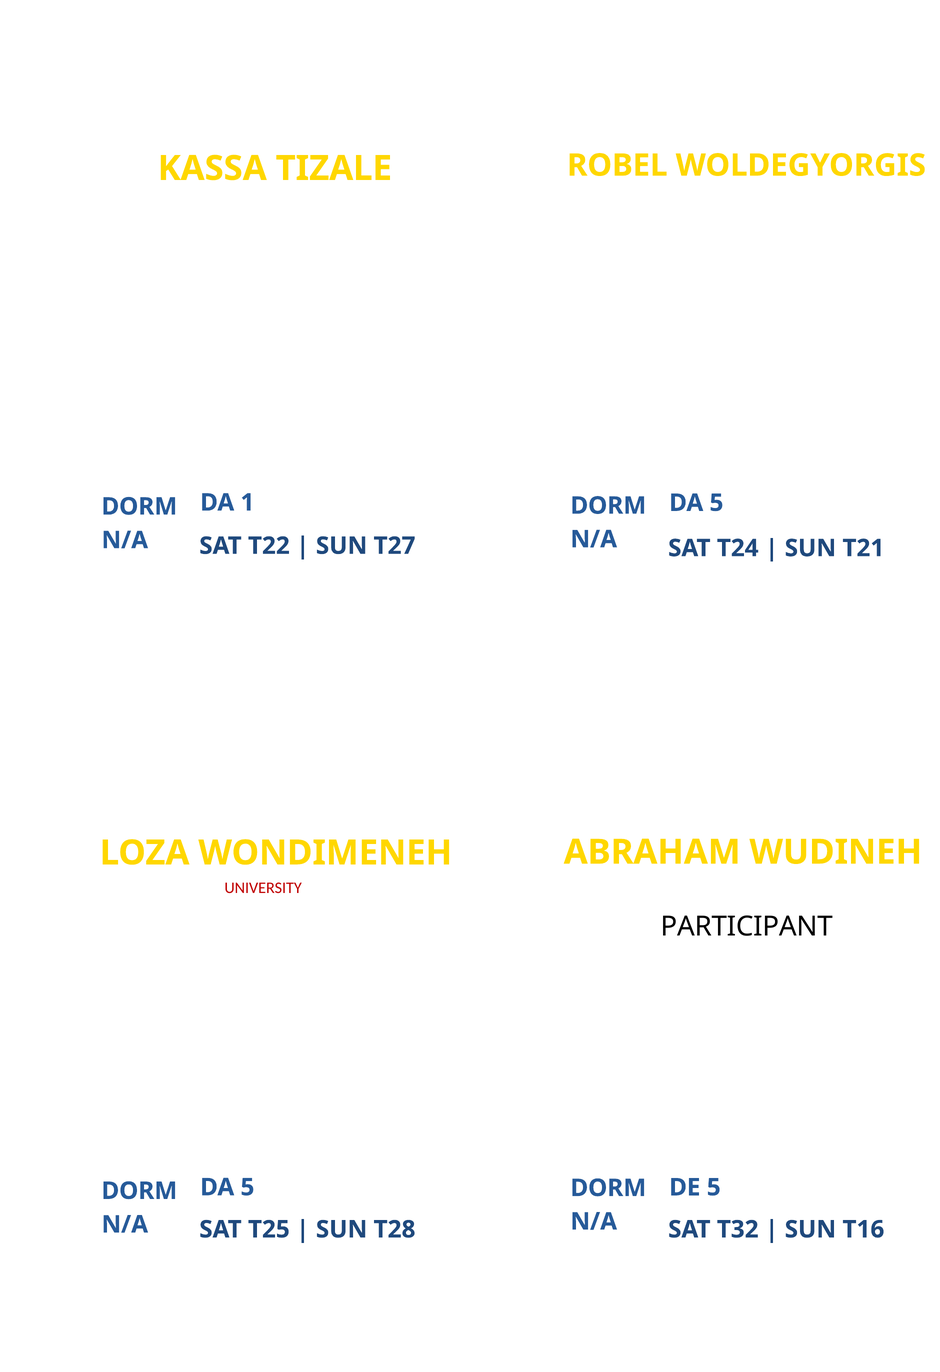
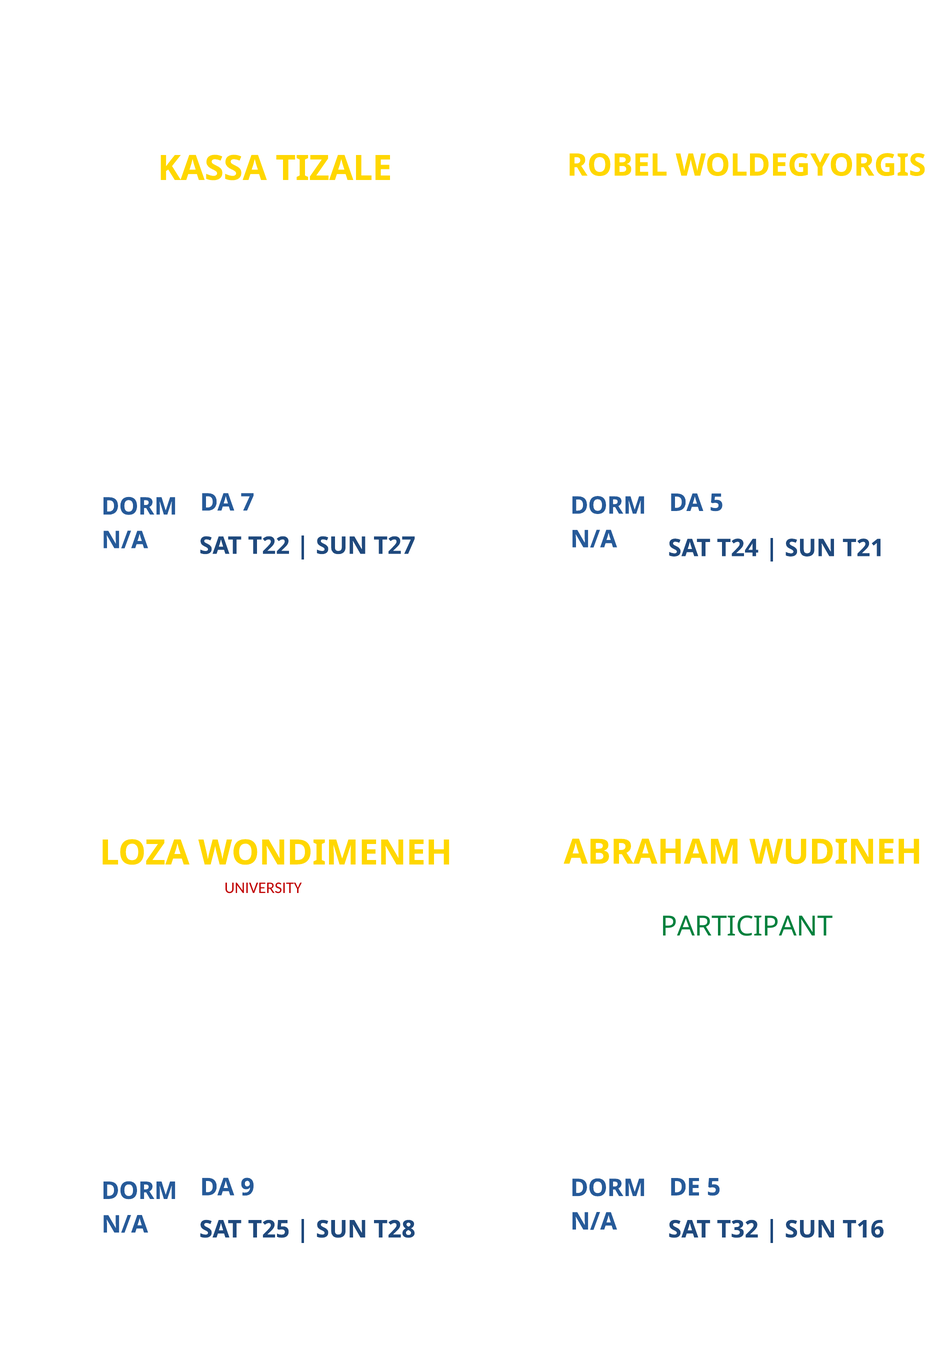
1: 1 -> 7 (247, 503)
PARTICIPANT colour: black -> green (747, 927)
5: 5 -> 9 (247, 1188)
